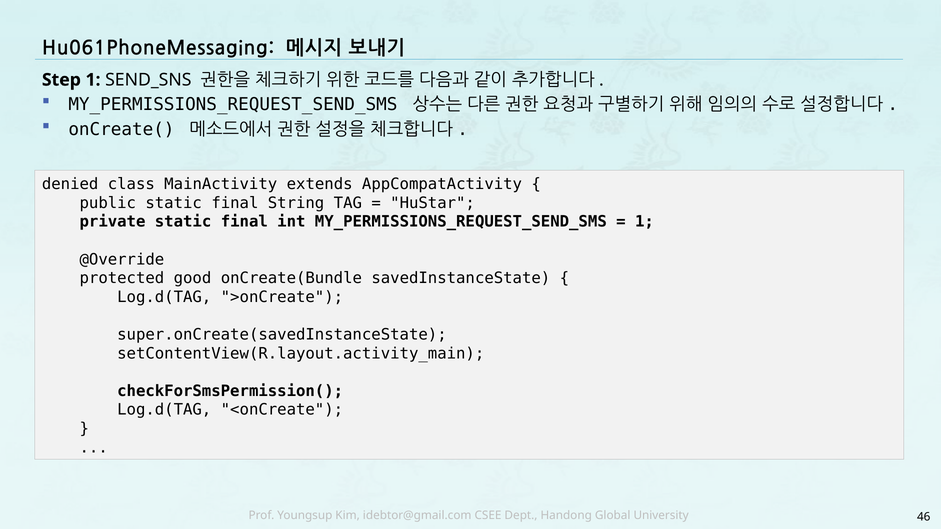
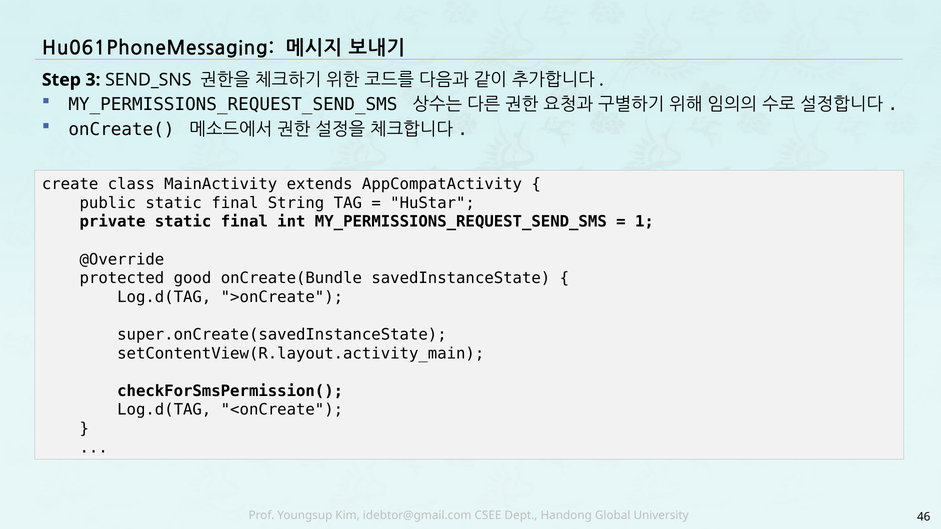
Step 1: 1 -> 3 (93, 80)
denied: denied -> create (70, 184)
